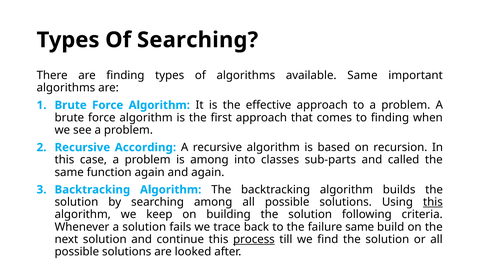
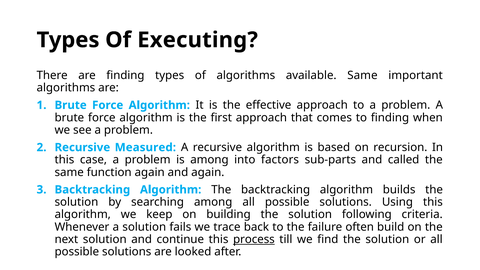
Of Searching: Searching -> Executing (198, 40)
According: According -> Measured (145, 147)
classes: classes -> factors (280, 160)
this underline: present -> none (433, 202)
failure same: same -> often (360, 227)
